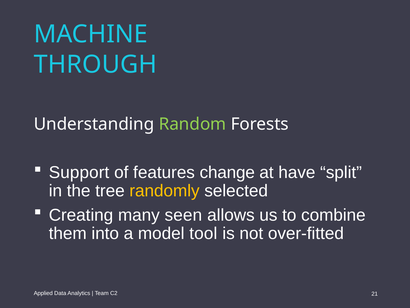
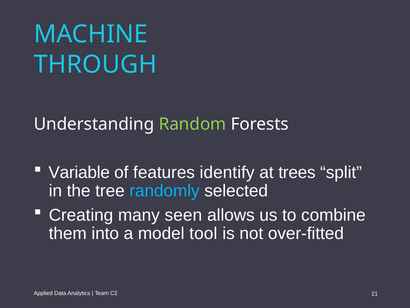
Support: Support -> Variable (79, 172)
change: change -> identify (227, 172)
have: have -> trees (297, 172)
randomly colour: yellow -> light blue (164, 191)
